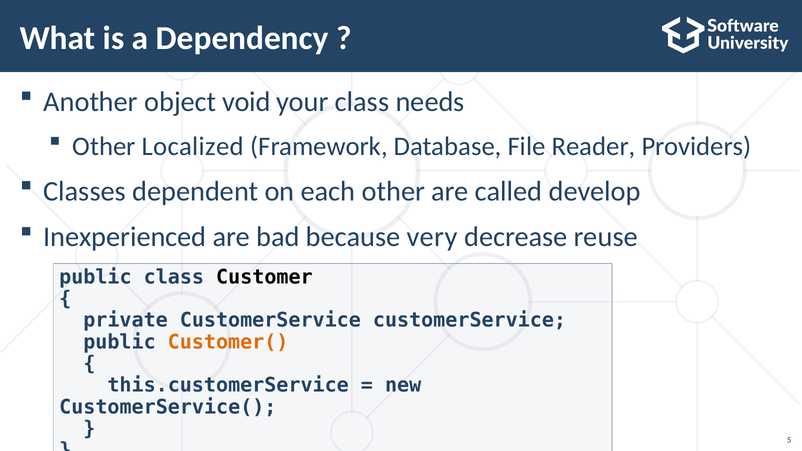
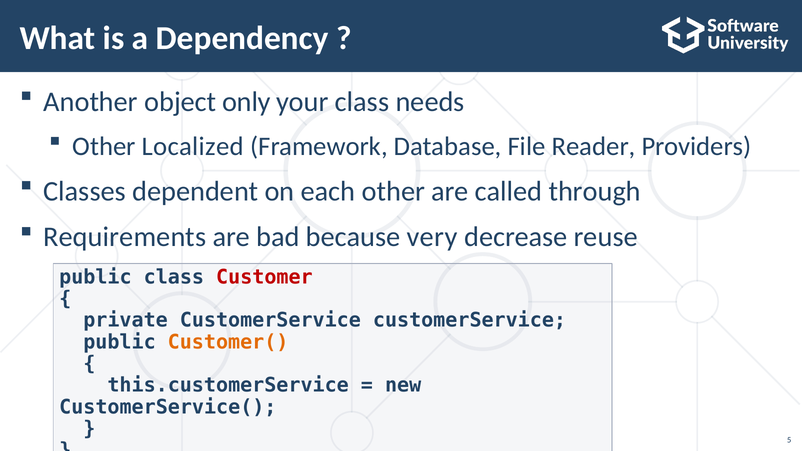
void: void -> only (246, 102)
develop: develop -> through (595, 191)
Inexperienced: Inexperienced -> Requirements (125, 237)
Customer colour: black -> red (264, 277)
